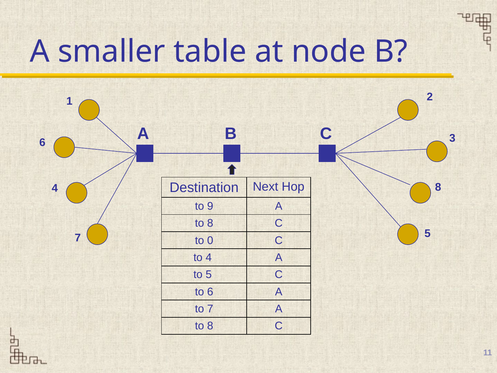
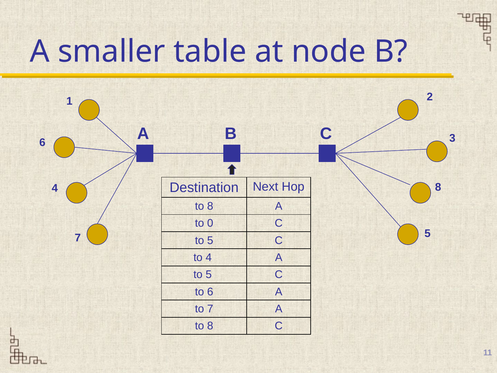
9: 9 -> 8 (210, 206)
8: 8 -> 0 (210, 223)
0: 0 -> 5 (210, 240)
